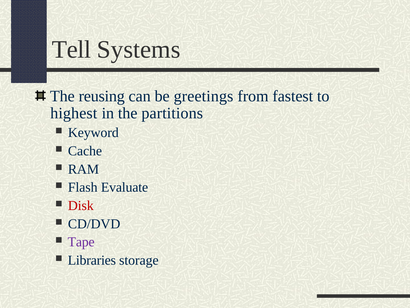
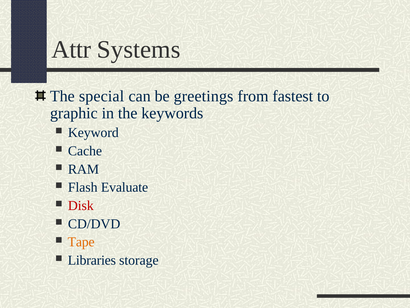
Tell: Tell -> Attr (71, 50)
reusing: reusing -> special (102, 96)
highest: highest -> graphic (74, 113)
partitions: partitions -> keywords (172, 113)
Tape colour: purple -> orange (81, 242)
